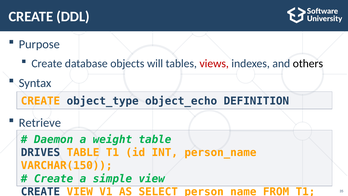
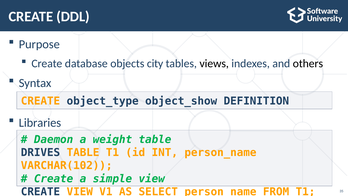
will: will -> city (155, 64)
views colour: red -> black (214, 64)
object_echo: object_echo -> object_show (181, 101)
Retrieve: Retrieve -> Libraries (40, 123)
VARCHAR(150: VARCHAR(150 -> VARCHAR(102 (67, 165)
